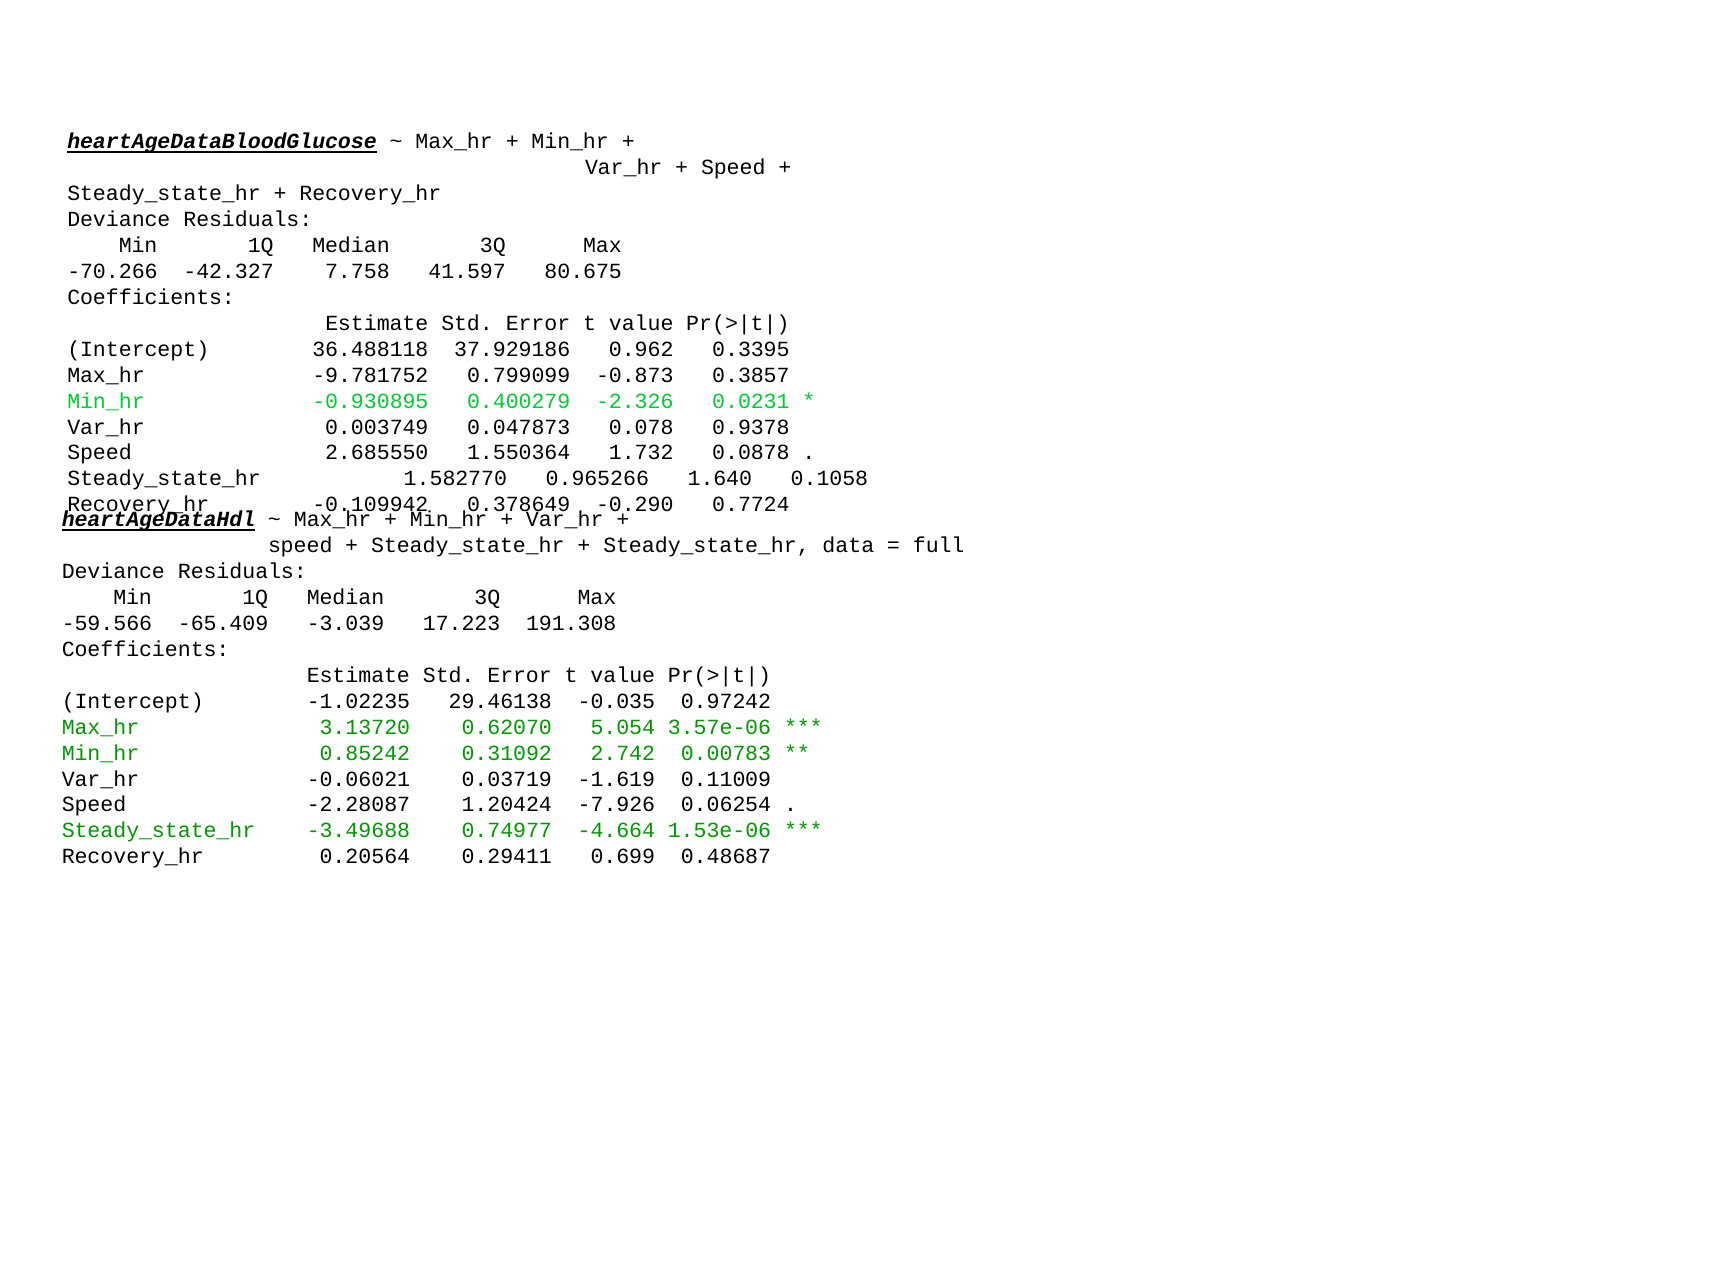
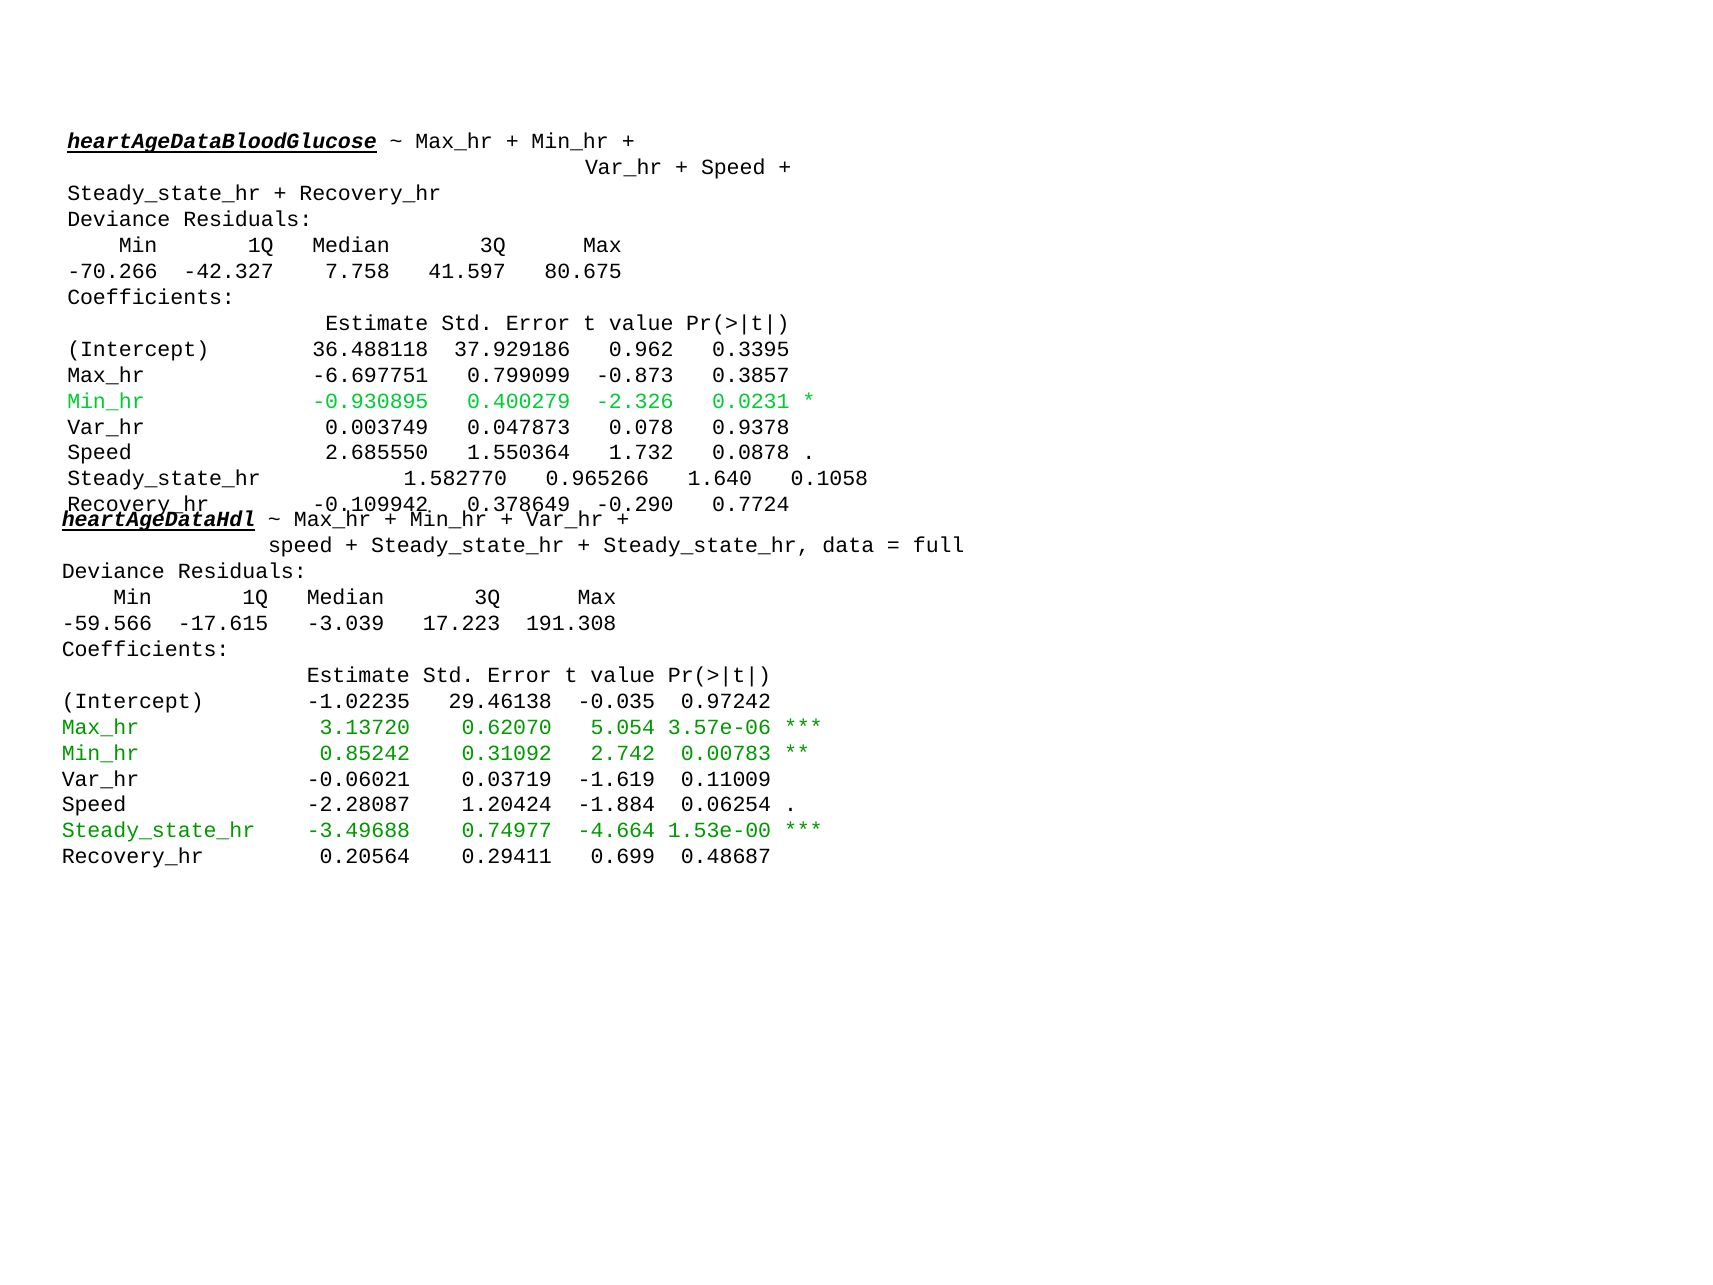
-9.781752: -9.781752 -> -6.697751 (370, 375)
-65.409: -65.409 -> -17.615 (223, 623)
-7.926: -7.926 -> -1.884 (616, 805)
1.53e-06: 1.53e-06 -> 1.53e-00 (719, 831)
